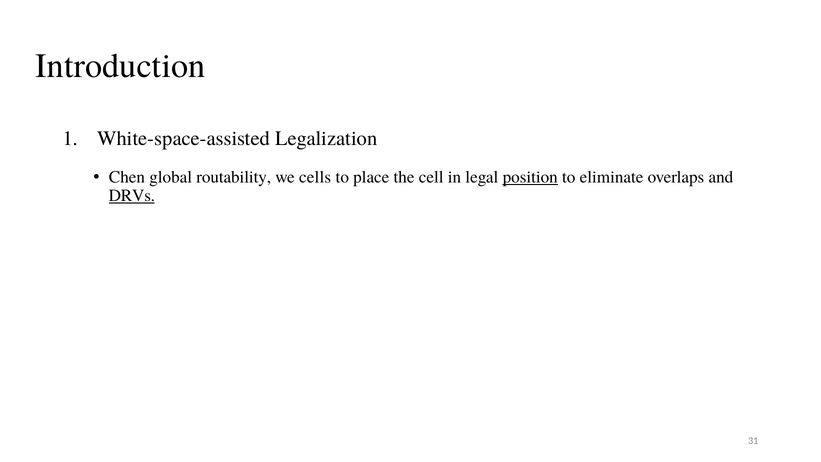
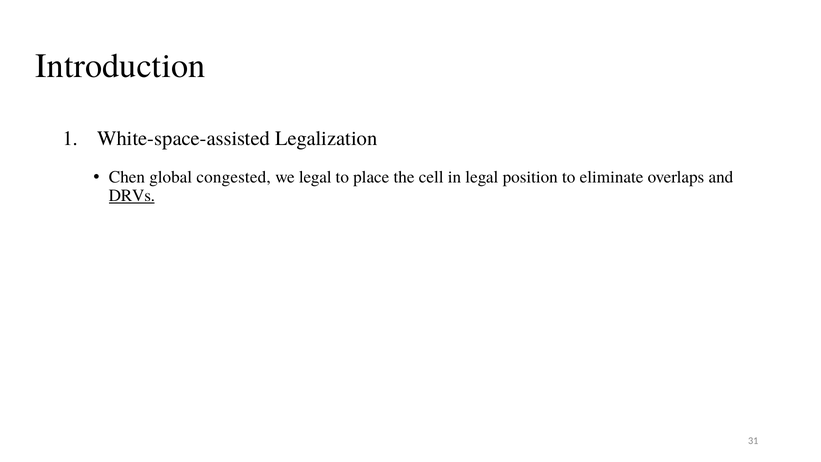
routability: routability -> congested (234, 177)
we cells: cells -> legal (315, 177)
position underline: present -> none (530, 177)
